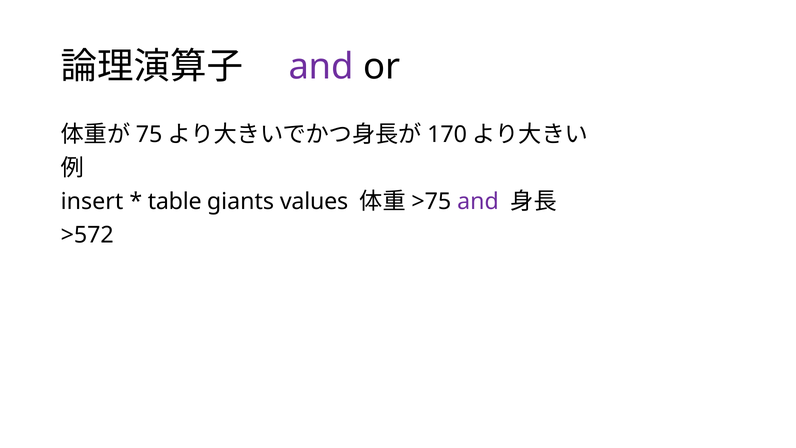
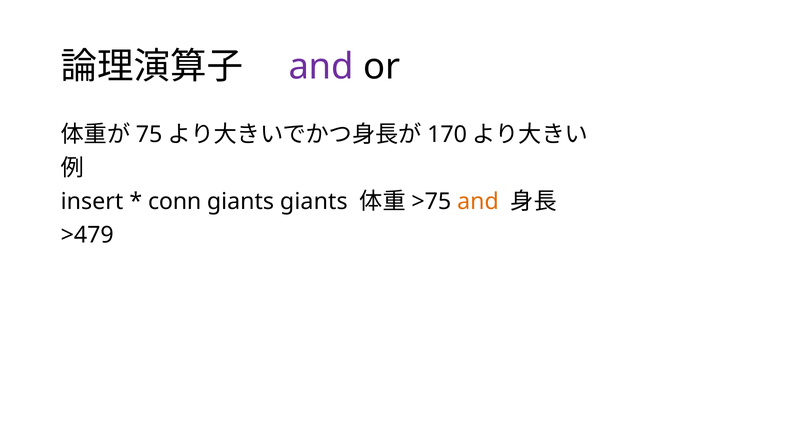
table: table -> conn (175, 201)
giants values: values -> giants (314, 201)
and colour: purple -> orange (478, 201)
>572: >572 -> >479 (87, 235)
